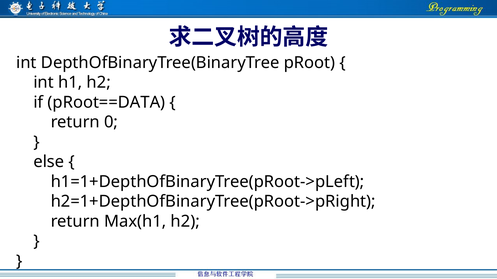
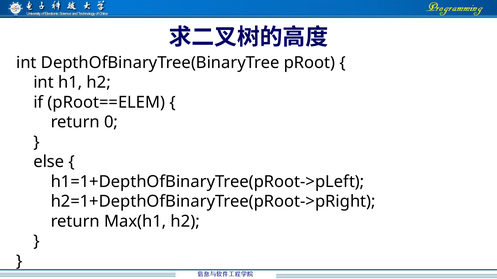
pRoot==DATA: pRoot==DATA -> pRoot==ELEM (106, 102)
